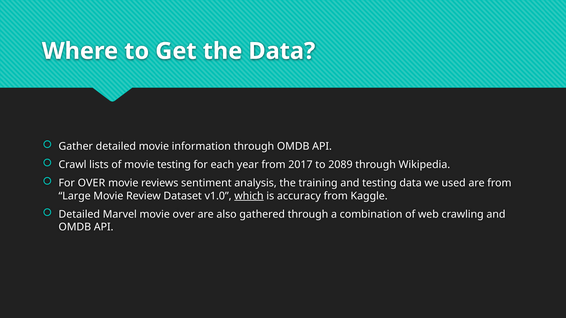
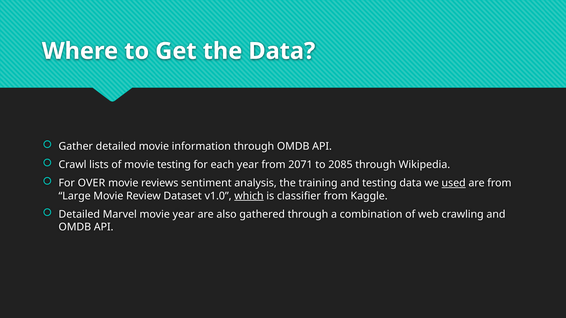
2017: 2017 -> 2071 (300, 165)
2089: 2089 -> 2085 (340, 165)
used underline: none -> present (454, 183)
accuracy: accuracy -> classifier (299, 196)
movie over: over -> year (184, 214)
